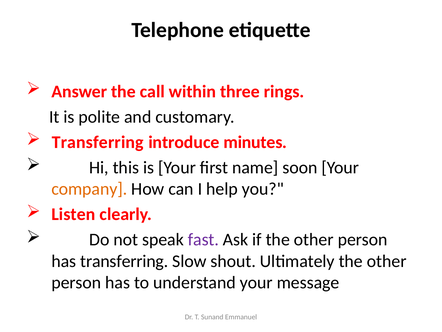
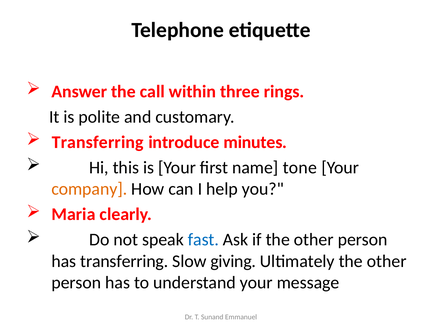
soon: soon -> tone (300, 167)
Listen: Listen -> Maria (73, 214)
fast colour: purple -> blue (203, 239)
shout: shout -> giving (233, 261)
